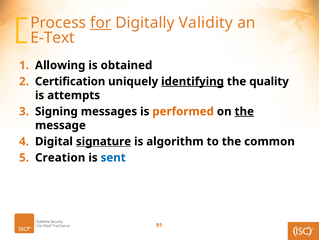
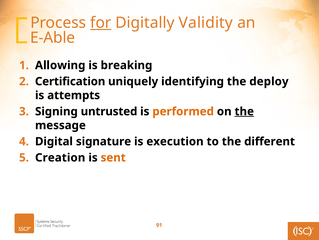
E-Text: E-Text -> E-Able (53, 38)
obtained: obtained -> breaking (126, 65)
identifying underline: present -> none (193, 81)
quality: quality -> deploy (269, 81)
messages: messages -> untrusted (109, 111)
signature underline: present -> none (104, 141)
algorithm: algorithm -> execution (175, 141)
common: common -> different (270, 141)
sent colour: blue -> orange (113, 157)
